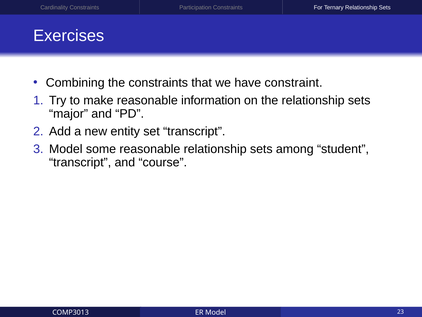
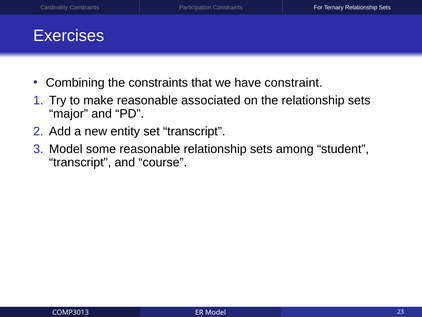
information: information -> associated (211, 100)
